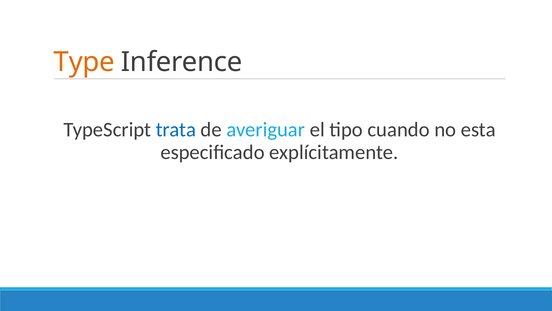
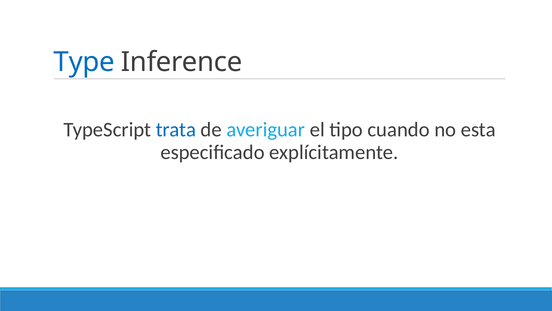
Type colour: orange -> blue (84, 62)
